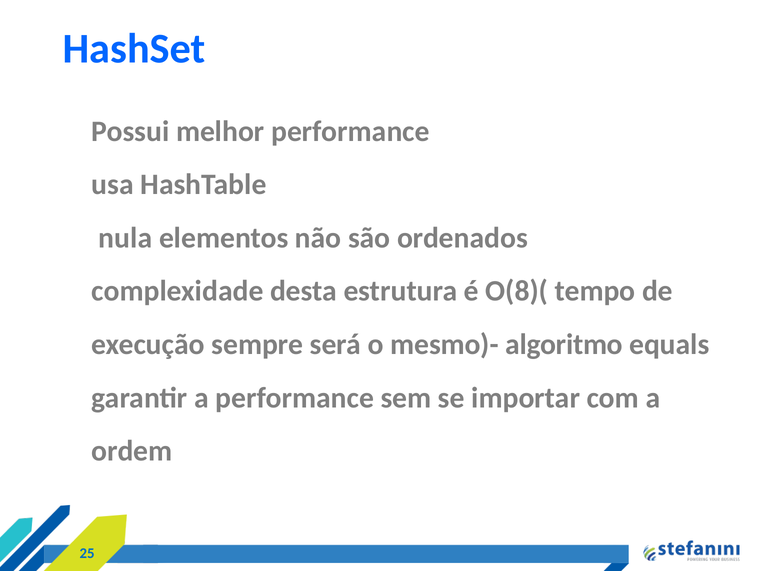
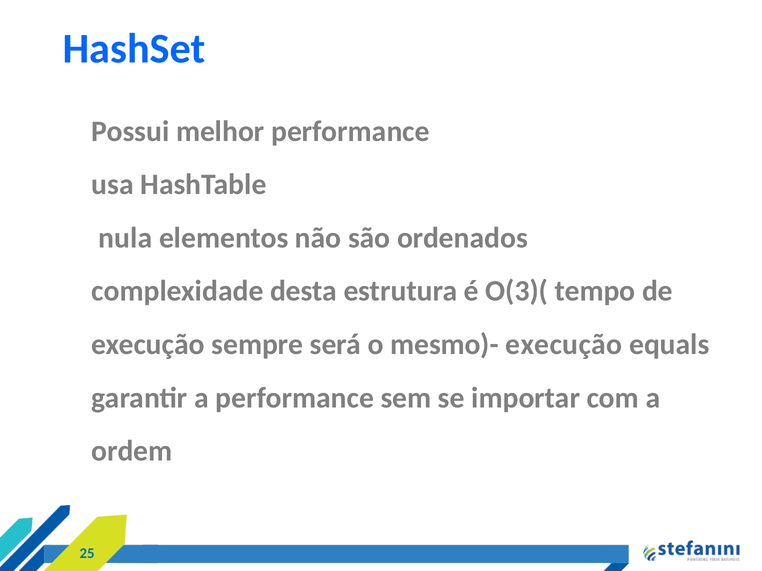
O(8)(: O(8)( -> O(3)( (517, 291)
mesmo)- algoritmo: algoritmo -> execução (564, 345)
